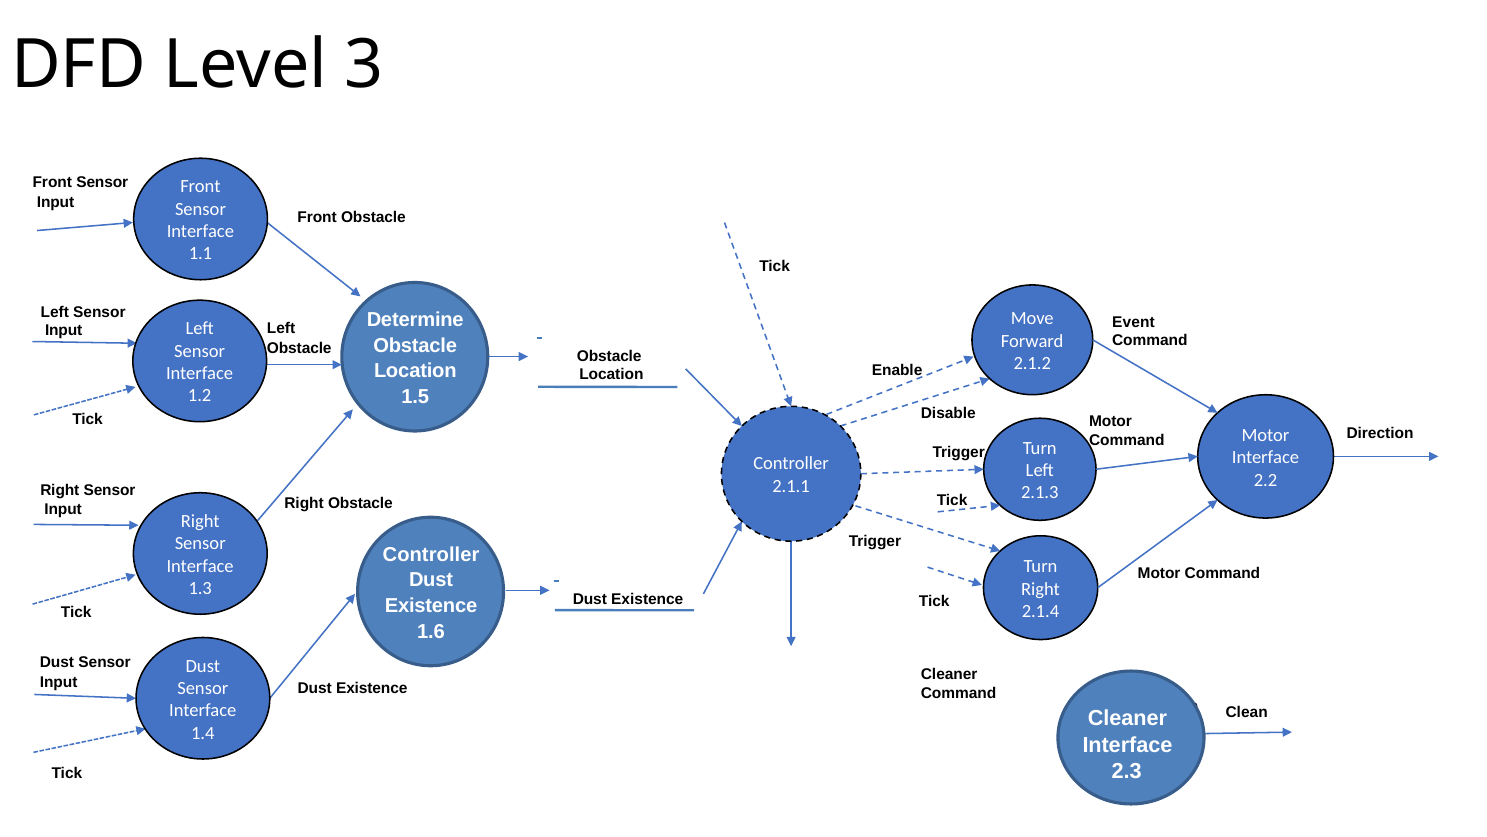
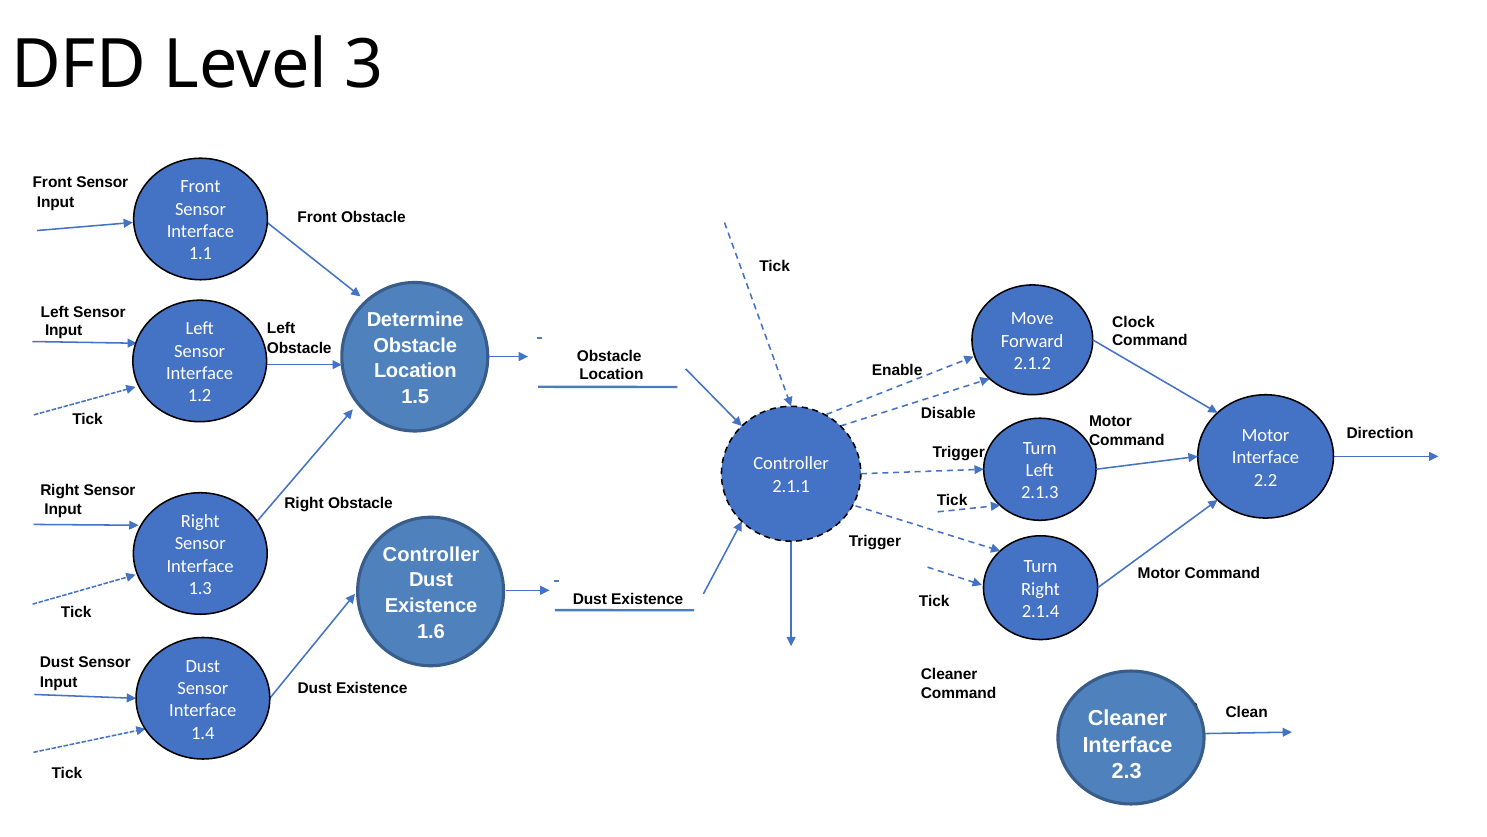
Event: Event -> Clock (1133, 322)
